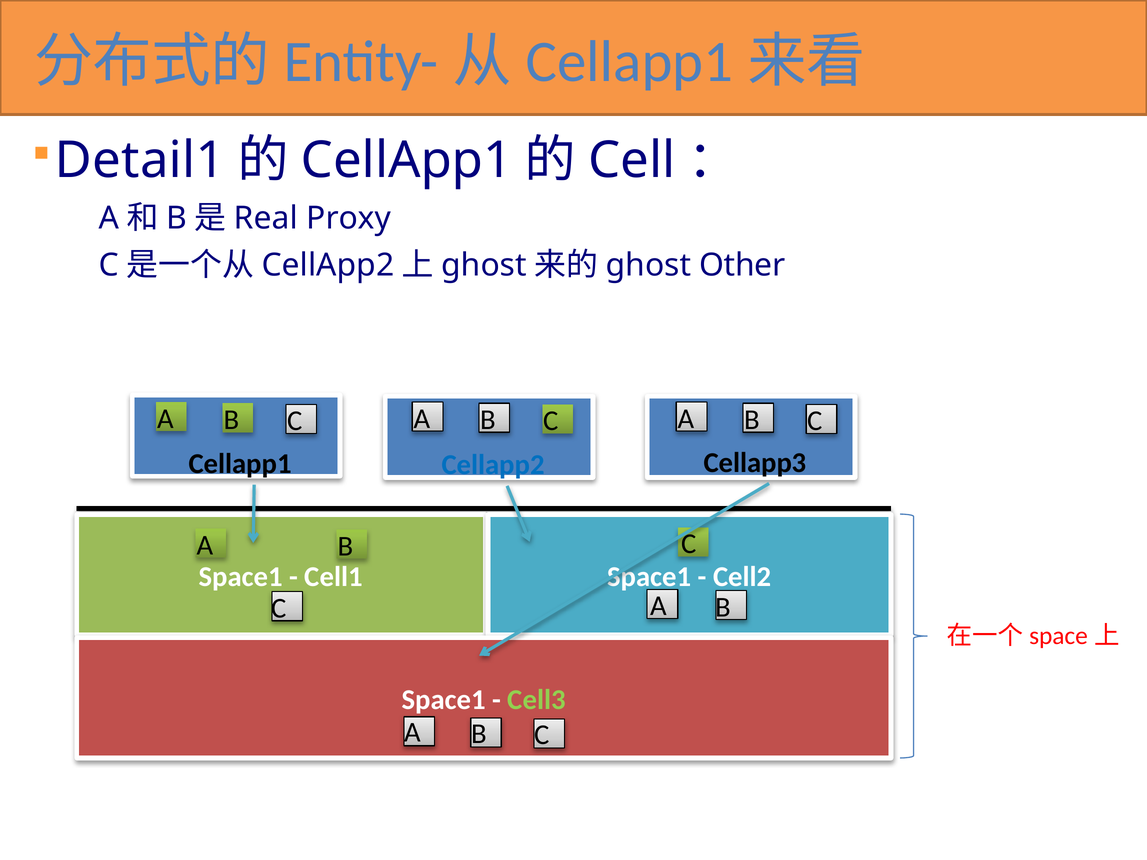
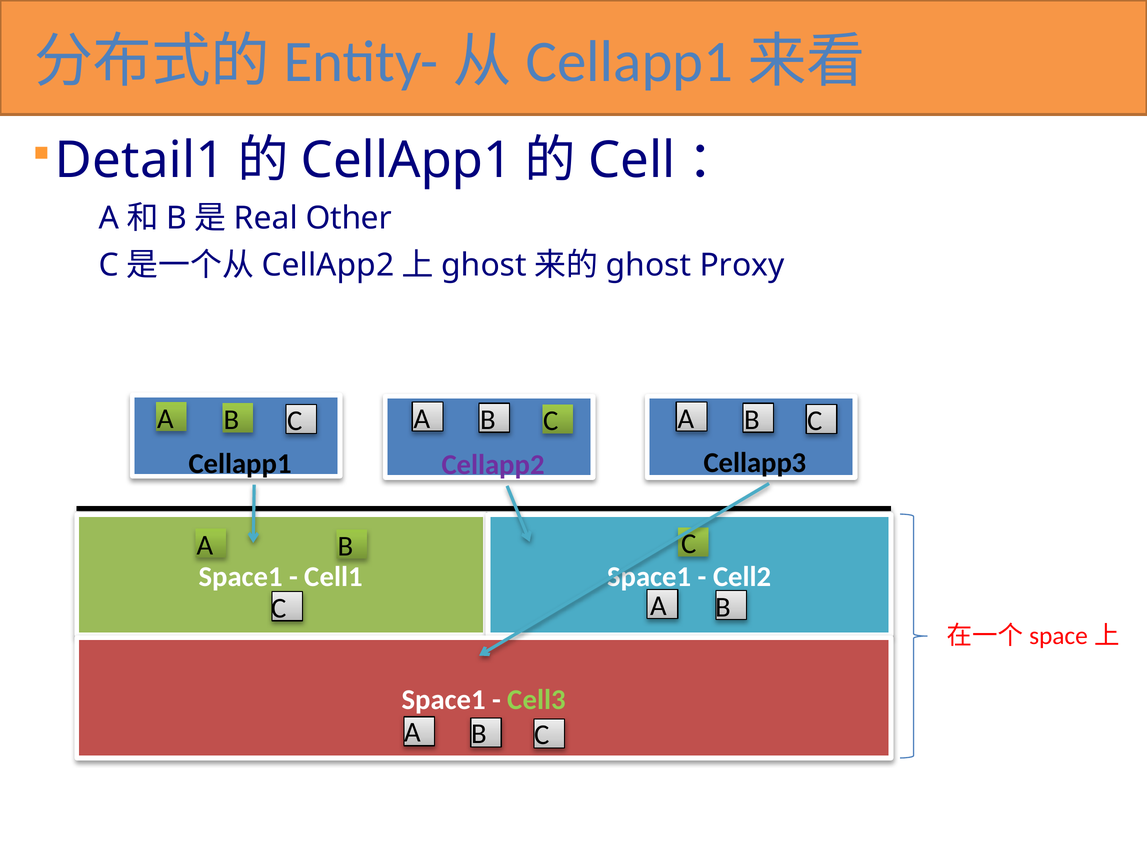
Proxy: Proxy -> Other (349, 218)
Other: Other -> Proxy (742, 265)
Cellapp2 colour: blue -> purple (493, 465)
